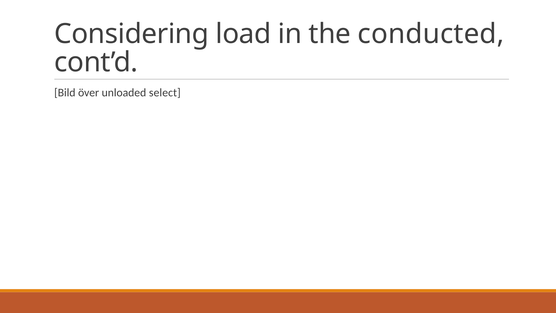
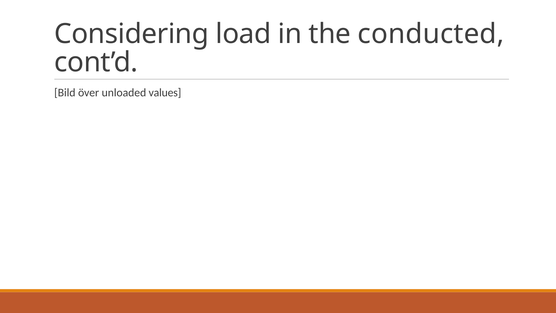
select: select -> values (165, 92)
